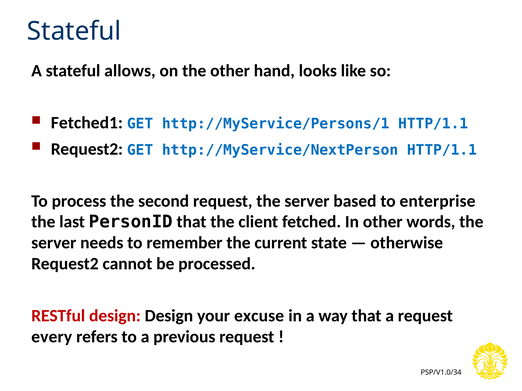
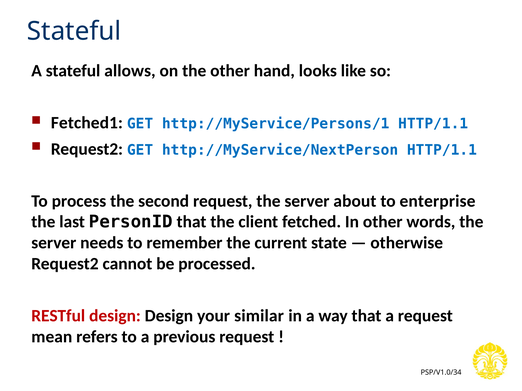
based: based -> about (355, 201)
excuse: excuse -> similar (259, 316)
every: every -> mean (52, 337)
